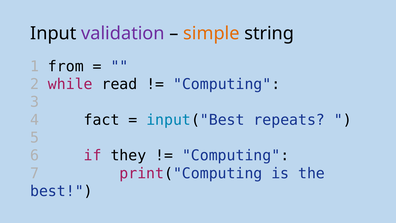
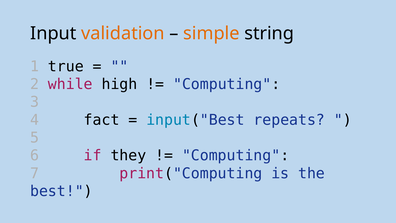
validation colour: purple -> orange (123, 33)
from: from -> true (66, 66)
read: read -> high (119, 84)
